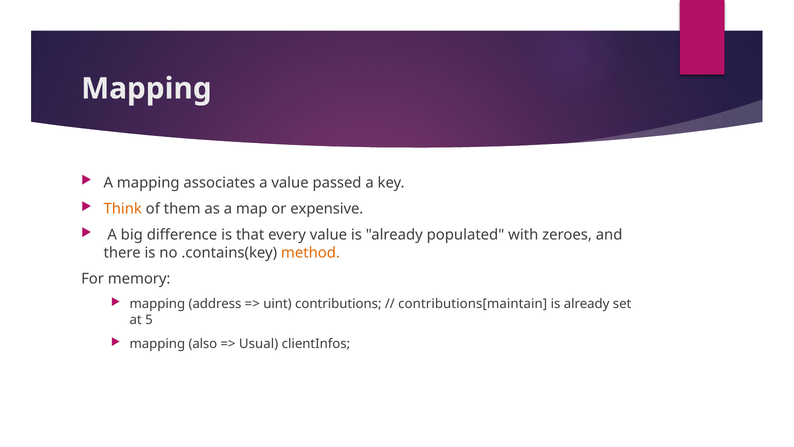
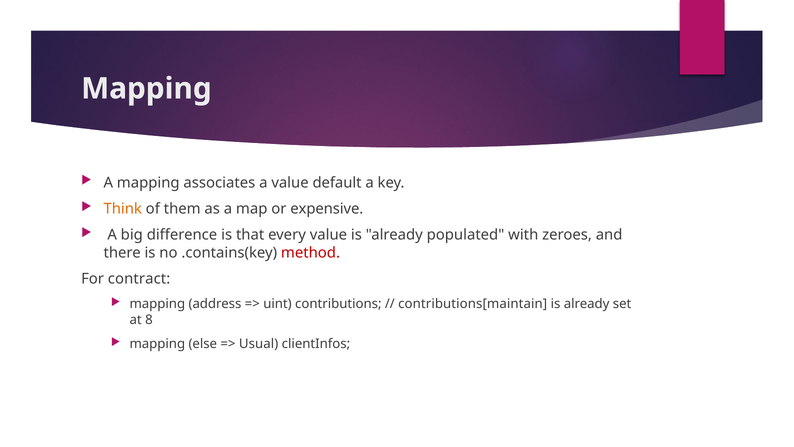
passed: passed -> default (337, 183)
method colour: orange -> red (311, 253)
memory: memory -> contract (139, 279)
5: 5 -> 8 (149, 320)
also: also -> else (203, 344)
